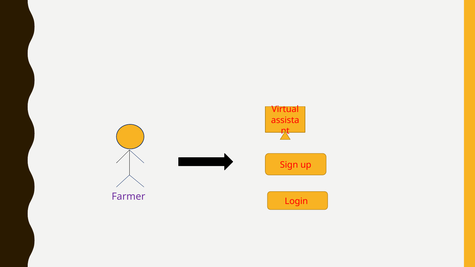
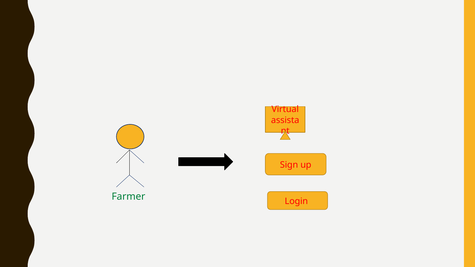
Farmer colour: purple -> green (128, 197)
